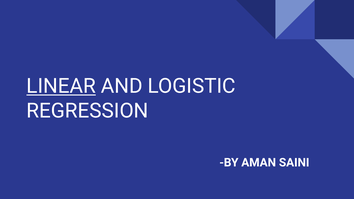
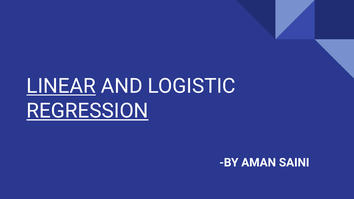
REGRESSION underline: none -> present (87, 111)
